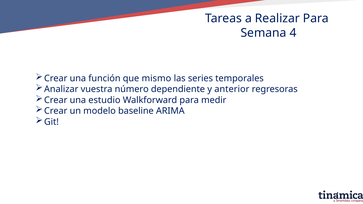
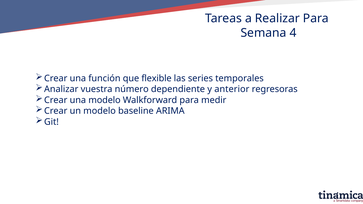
mismo: mismo -> flexible (157, 78)
una estudio: estudio -> modelo (104, 100)
